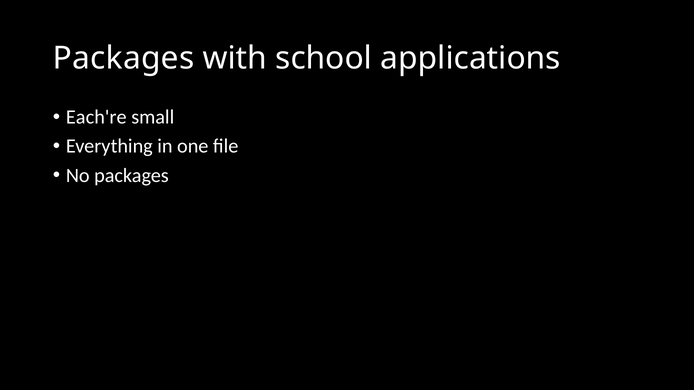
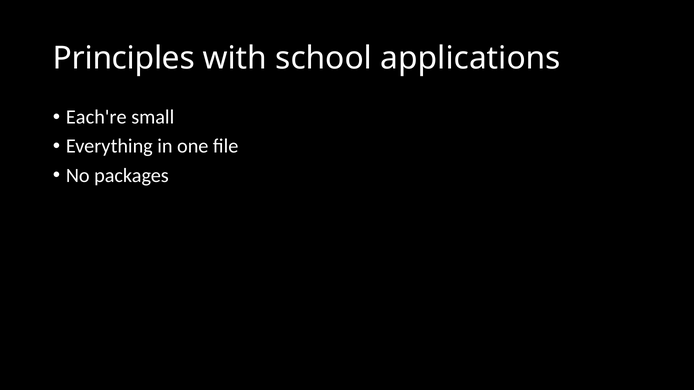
Packages: Packages -> Principles (124, 58)
